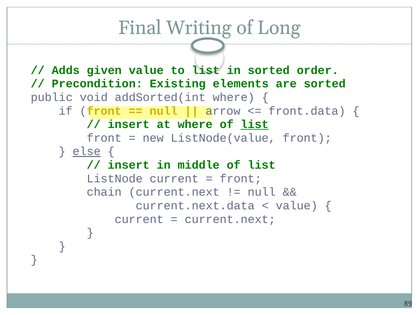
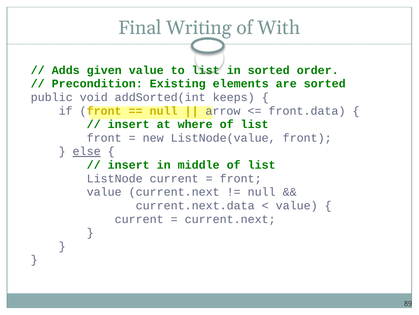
Long: Long -> With (279, 28)
addSorted(int where: where -> keeps (234, 97)
list underline: present -> none (255, 124)
chain: chain -> value (104, 192)
